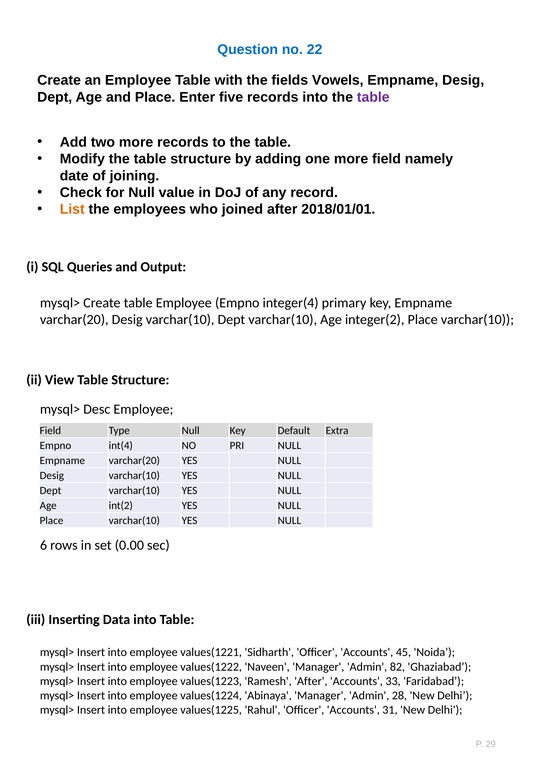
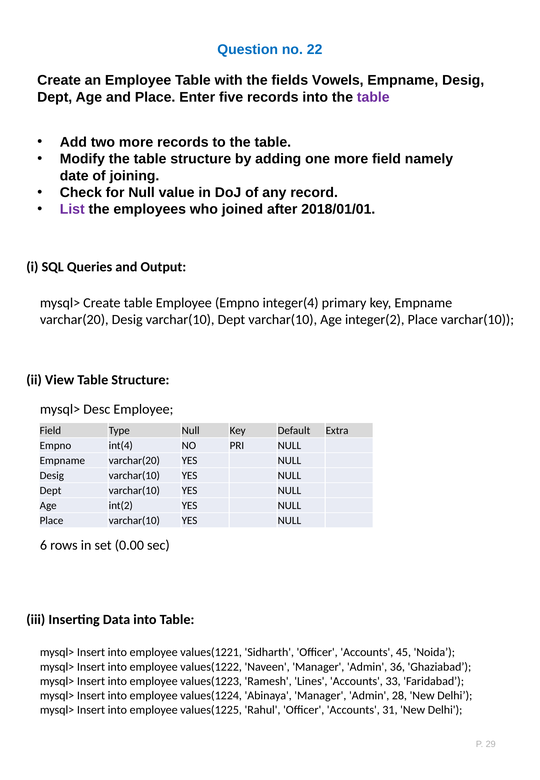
List colour: orange -> purple (72, 209)
82: 82 -> 36 (397, 667)
Ramesh After: After -> Lines (311, 681)
